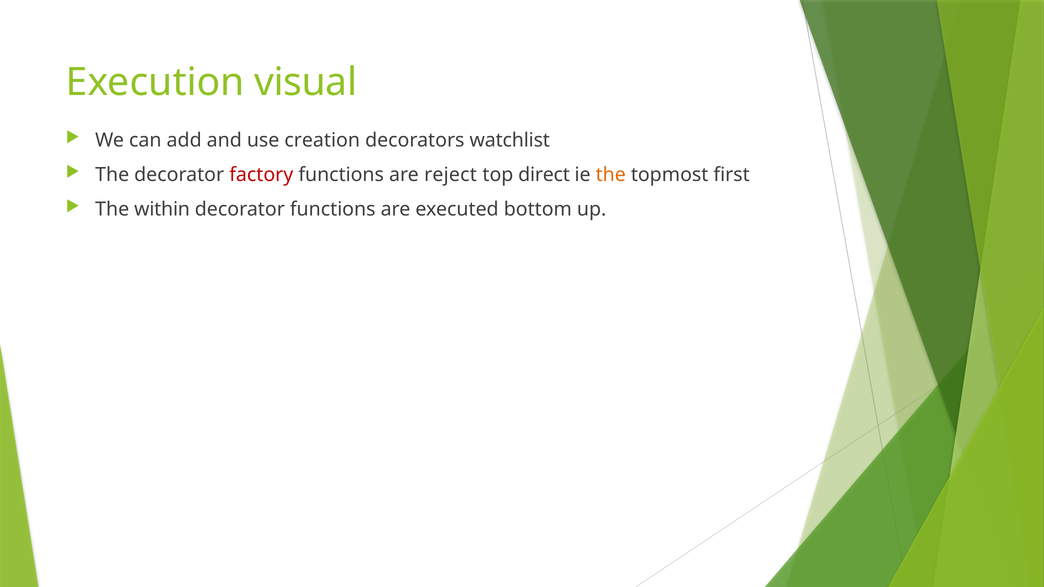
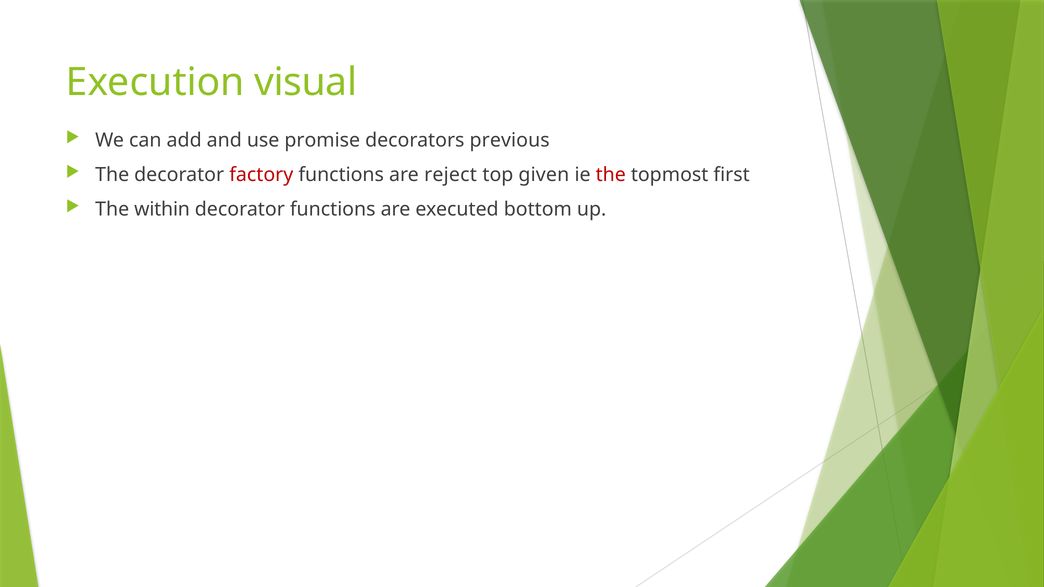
creation: creation -> promise (322, 141)
watchlist: watchlist -> previous (510, 141)
direct: direct -> given (544, 175)
the colour: orange -> red (611, 175)
